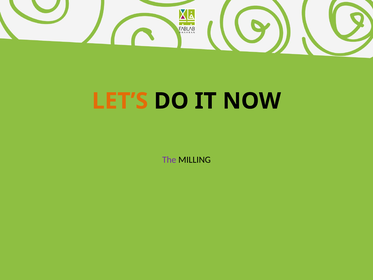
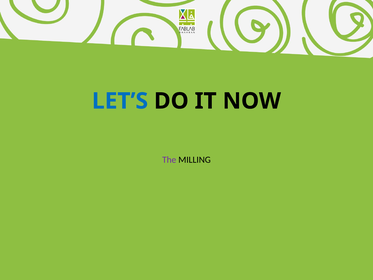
LET’S colour: orange -> blue (120, 101)
